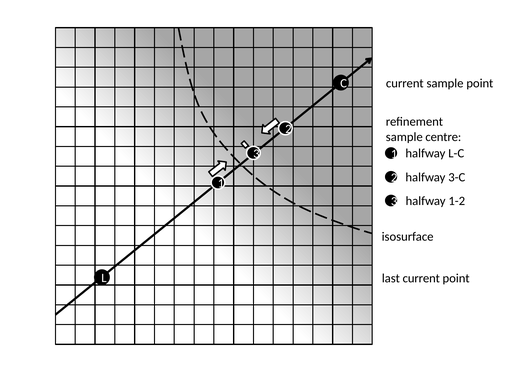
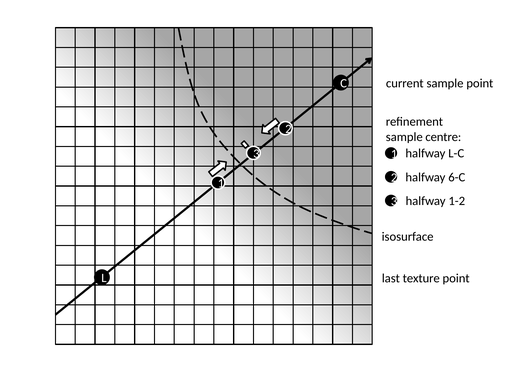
3-C: 3-C -> 6-C (457, 177)
last current: current -> texture (421, 279)
